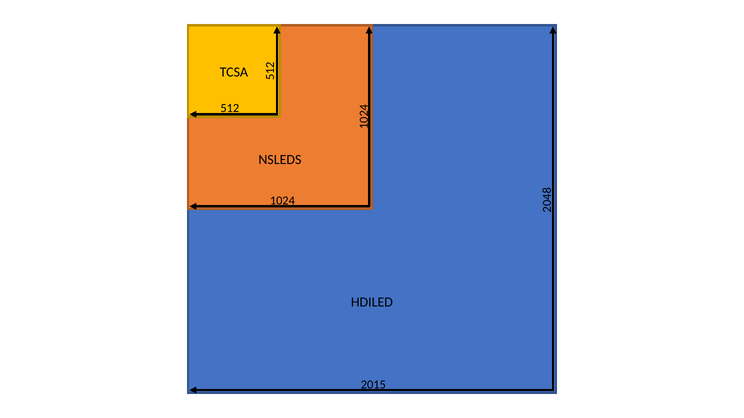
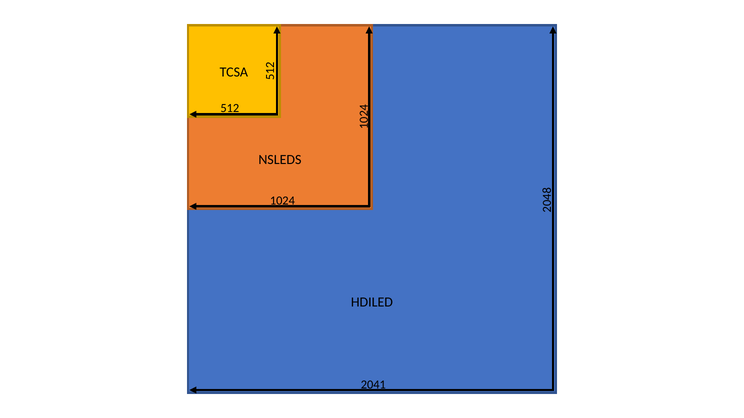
2015: 2015 -> 2041 (373, 385)
